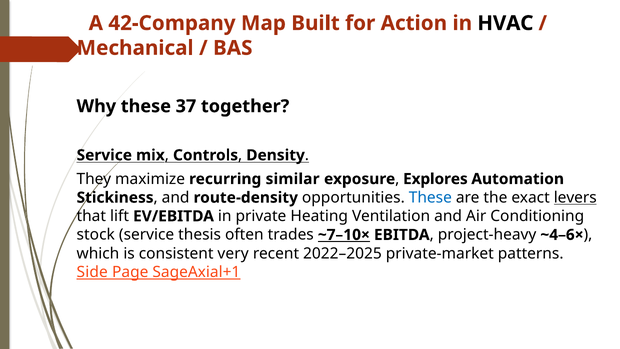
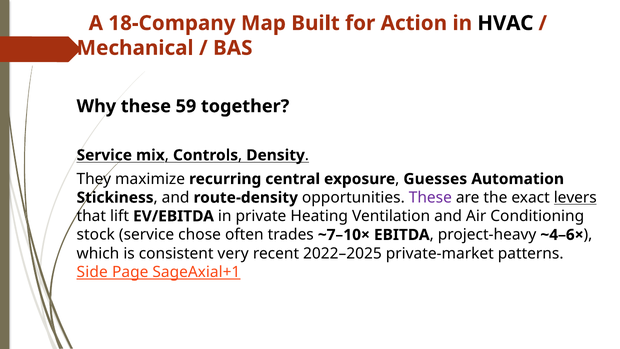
42-Company: 42-Company -> 18-Company (172, 23)
37: 37 -> 59 (186, 106)
similar: similar -> central (293, 179)
Explores: Explores -> Guesses (435, 179)
These colour: blue -> purple (430, 197)
thesis: thesis -> chose (200, 235)
~7–10× underline: present -> none (344, 235)
